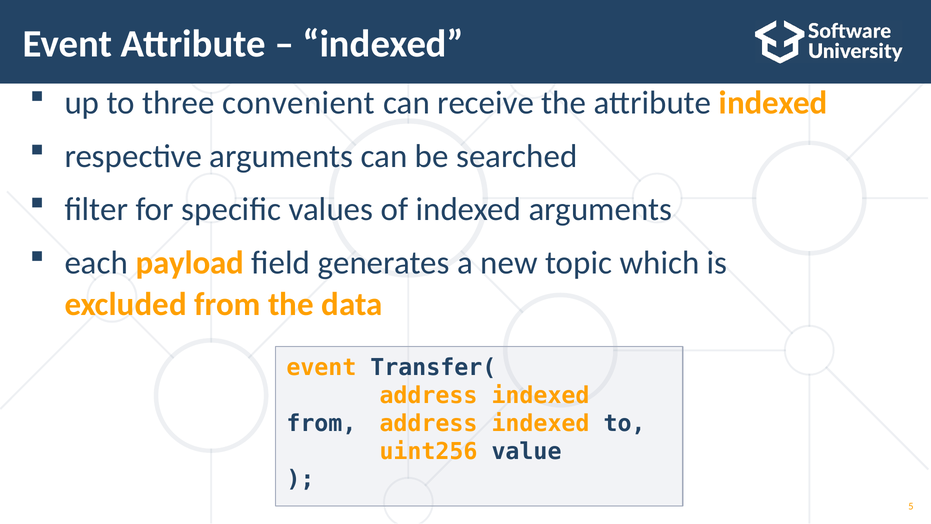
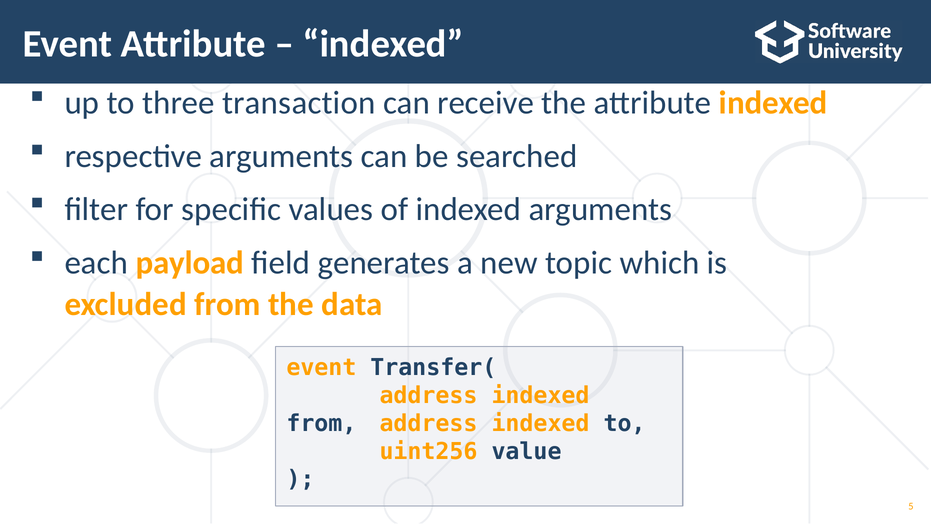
convenient: convenient -> transaction (299, 103)
